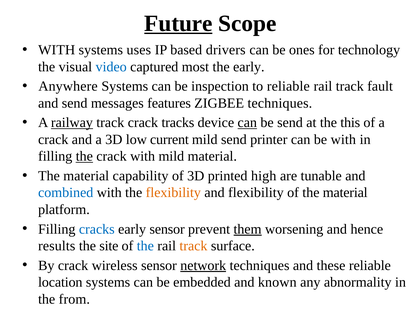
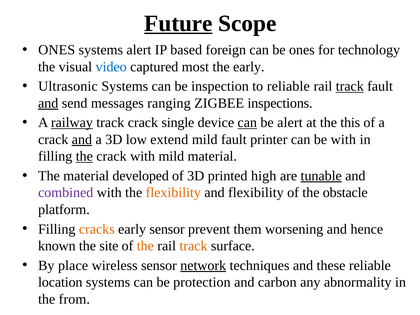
WITH: WITH -> ONES (57, 50)
systems uses: uses -> alert (139, 50)
drivers: drivers -> foreign (226, 50)
Anywhere: Anywhere -> Ultrasonic (68, 86)
track underline: none -> present (350, 86)
and underline: none -> present (48, 103)
features: features -> ranging (169, 103)
ZIGBEE techniques: techniques -> inspections (280, 103)
tracks: tracks -> single (178, 123)
be send: send -> alert (290, 123)
and underline: none -> present (82, 140)
current: current -> extend (169, 140)
mild send: send -> fault (234, 140)
capability: capability -> developed (141, 176)
tunable underline: none -> present (321, 176)
combined colour: blue -> purple (66, 193)
of the material: material -> obstacle (345, 193)
cracks colour: blue -> orange (97, 229)
them underline: present -> none (248, 229)
results: results -> known (57, 246)
the colour: blue -> orange (145, 246)
By crack: crack -> place (73, 265)
embedded: embedded -> protection (202, 282)
known: known -> carbon (277, 282)
